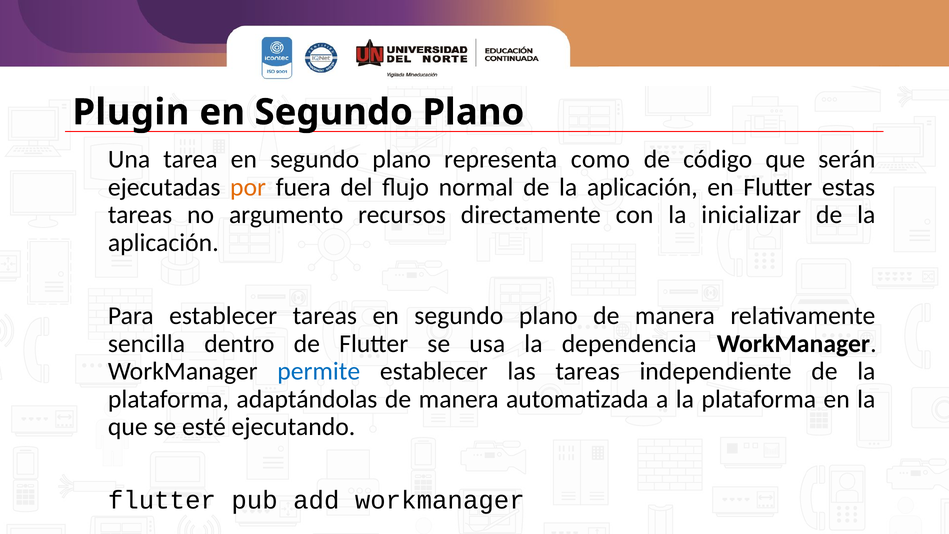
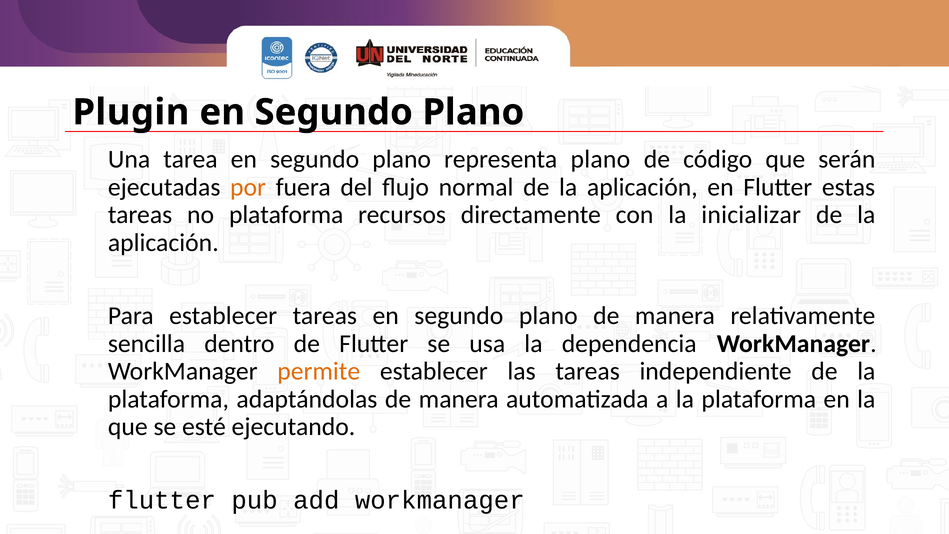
representa como: como -> plano (600, 159)
no argumento: argumento -> plataforma (286, 215)
permite colour: blue -> orange (319, 371)
